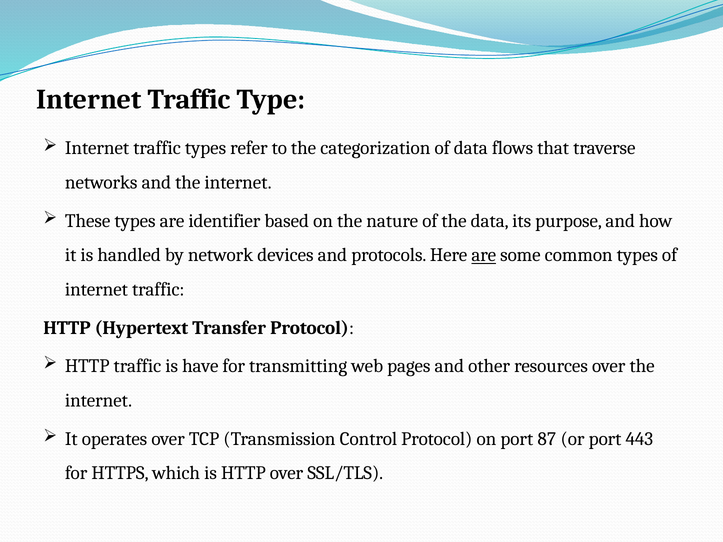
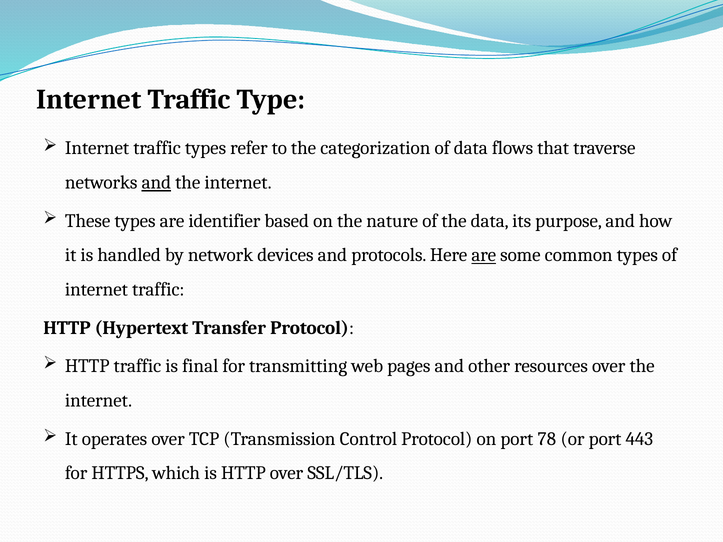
and underline: none -> present (156, 183)
have: have -> final (200, 366)
87: 87 -> 78 (547, 439)
